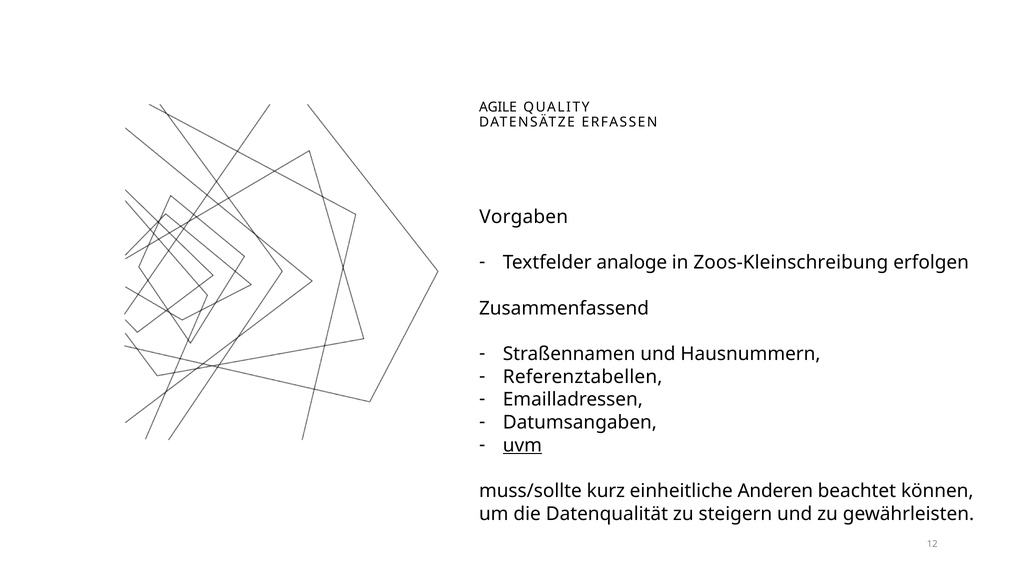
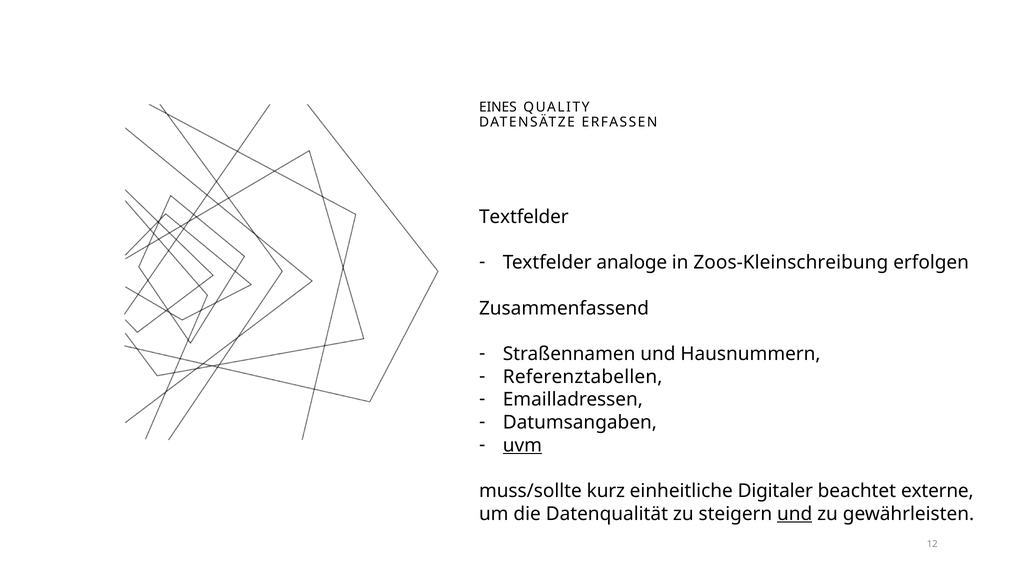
AGILE: AGILE -> EINES (498, 107)
Vorgaben: Vorgaben -> Textfelder (524, 217)
Anderen: Anderen -> Digitaler (775, 491)
können: können -> externe (937, 491)
und underline: none -> present (795, 514)
